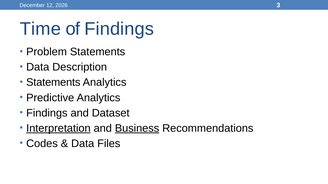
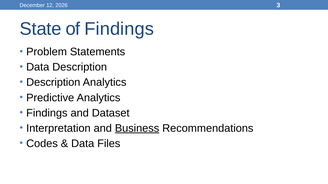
Time: Time -> State (41, 29)
Statements: Statements -> Description (53, 83)
Interpretation underline: present -> none (58, 129)
